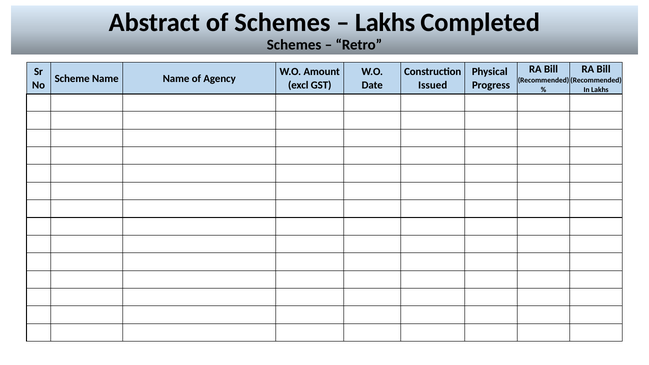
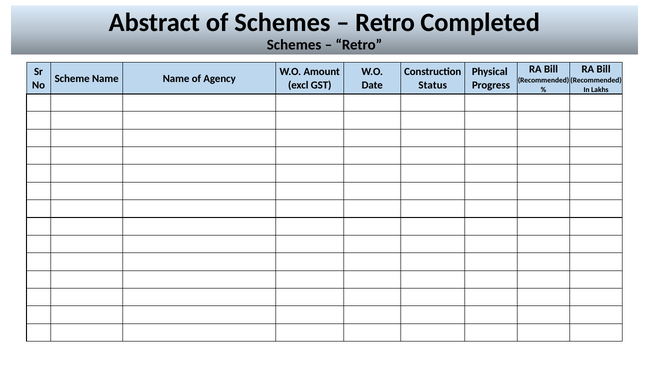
Lakhs: Lakhs -> Retro (385, 22)
Issued: Issued -> Status (433, 85)
